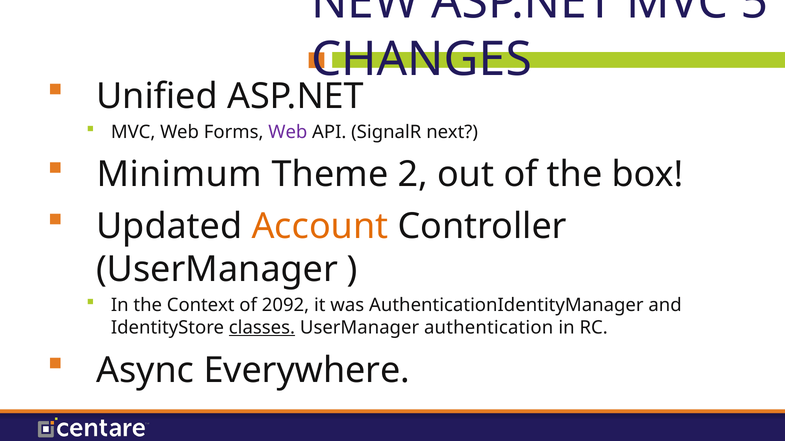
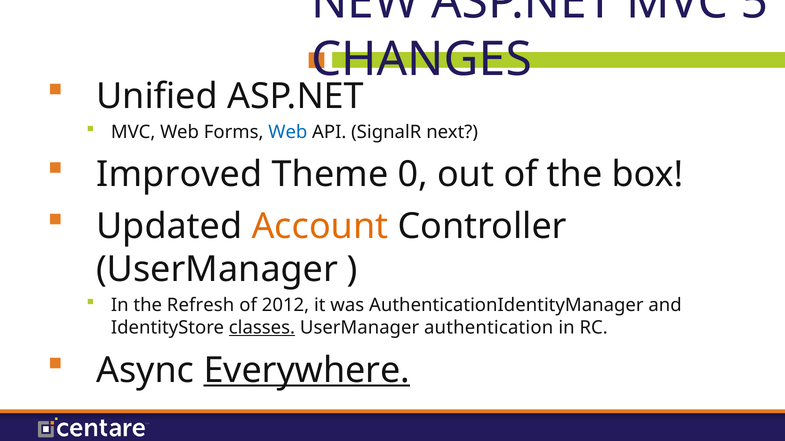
Web colour: purple -> blue (288, 132)
Minimum: Minimum -> Improved (179, 175)
2: 2 -> 0 (413, 175)
Context: Context -> Refresh (201, 306)
2092: 2092 -> 2012 (285, 306)
Everywhere underline: none -> present (307, 371)
